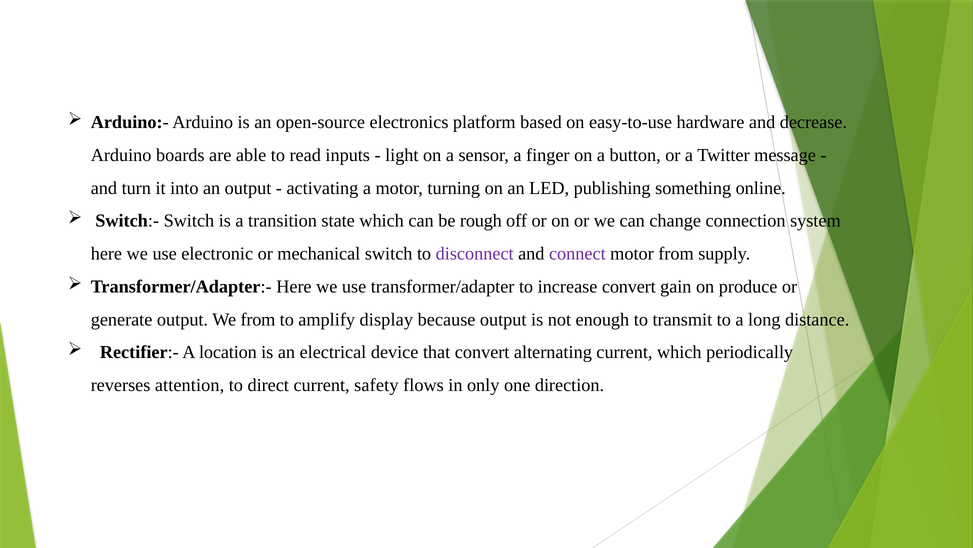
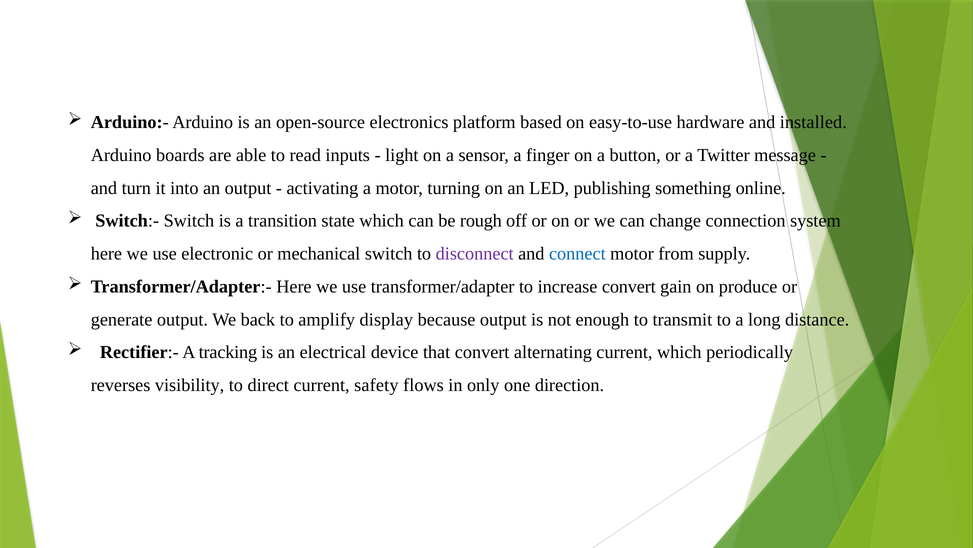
decrease: decrease -> installed (813, 122)
connect colour: purple -> blue (577, 253)
We from: from -> back (258, 319)
location: location -> tracking (228, 352)
attention: attention -> visibility (190, 385)
